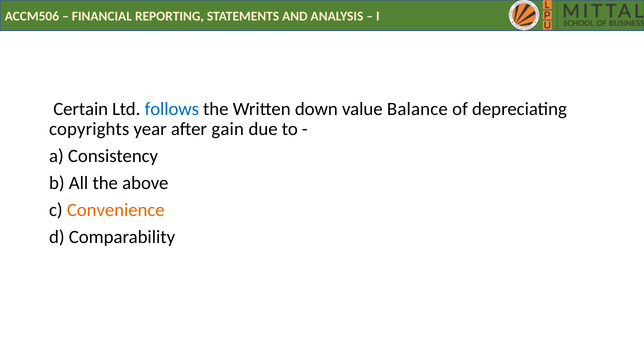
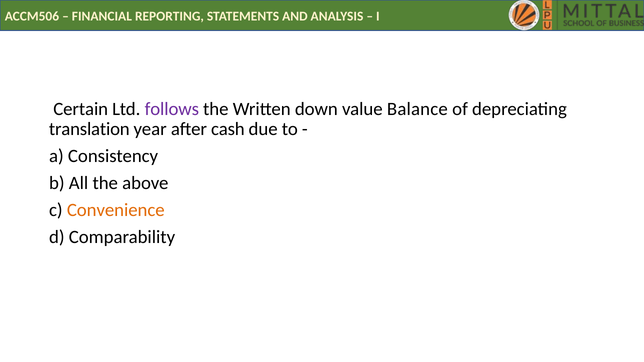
follows colour: blue -> purple (172, 109)
copyrights: copyrights -> translation (89, 129)
gain: gain -> cash (228, 129)
